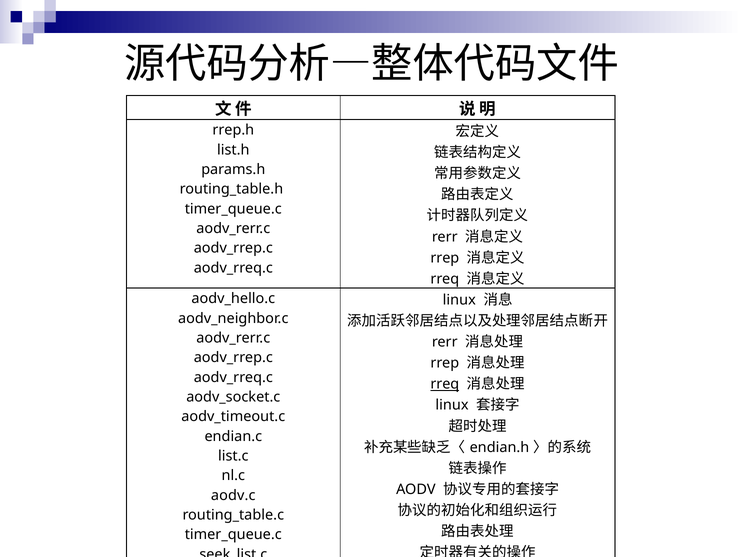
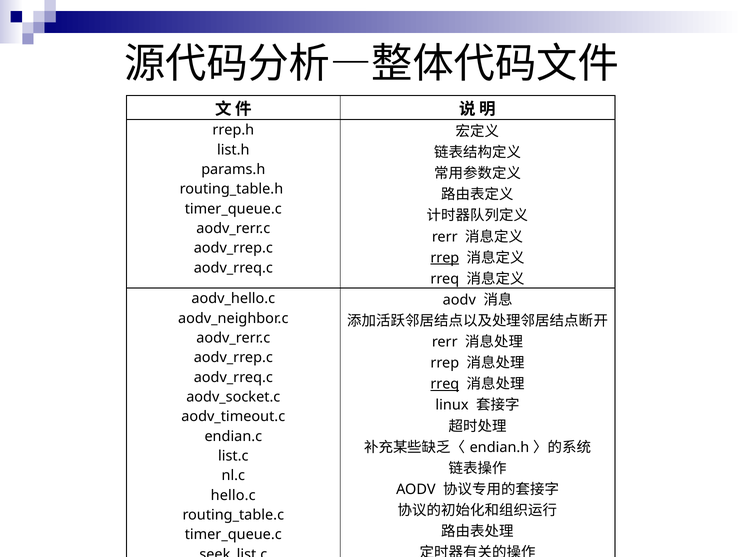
rrep underline: none -> present (445, 258)
linux: linux -> aodv (459, 300)
aodv.c: aodv.c -> hello.c (233, 496)
